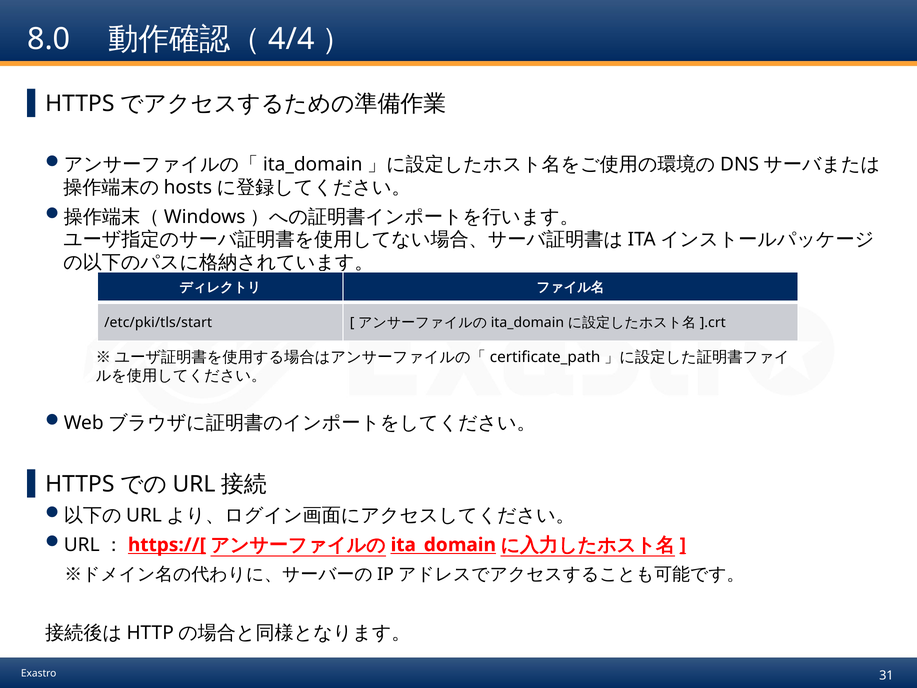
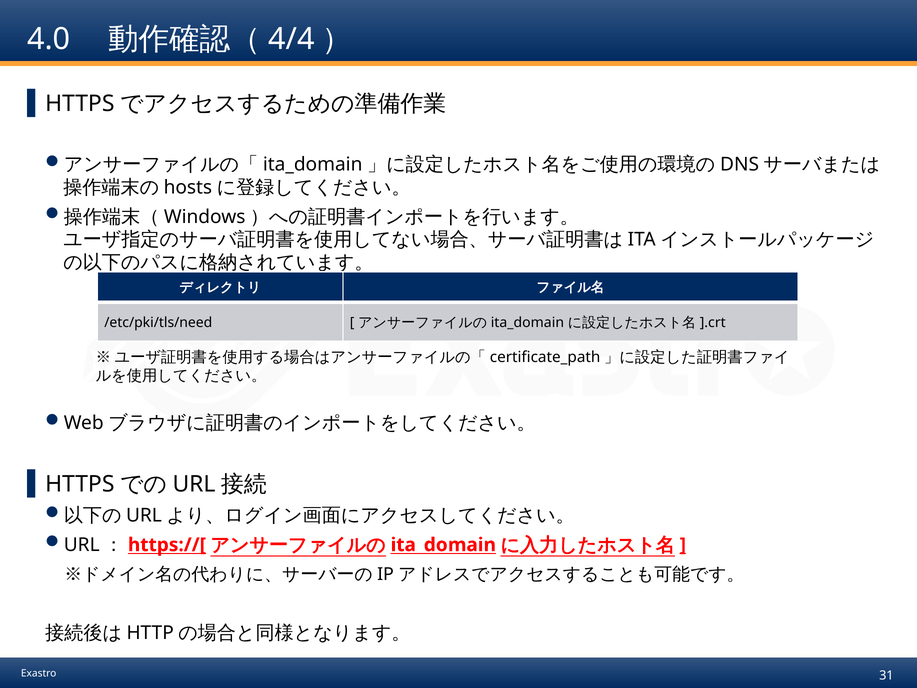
8.0: 8.0 -> 4.0 (49, 39)
/etc/pki/tls/start: /etc/pki/tls/start -> /etc/pki/tls/need (158, 323)
